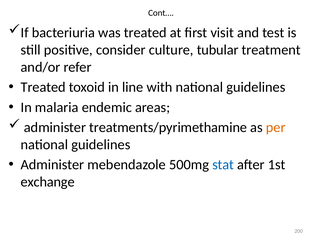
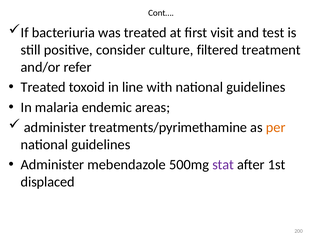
tubular: tubular -> filtered (218, 50)
stat colour: blue -> purple (223, 164)
exchange: exchange -> displaced (48, 182)
